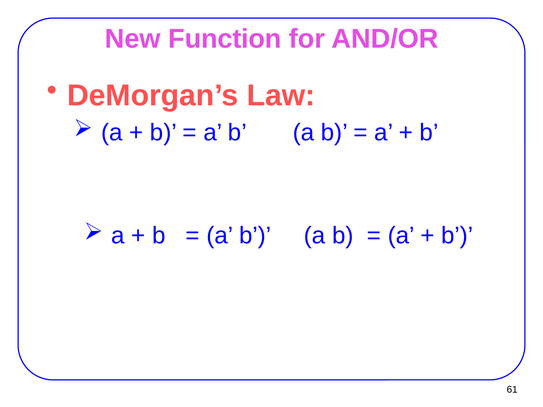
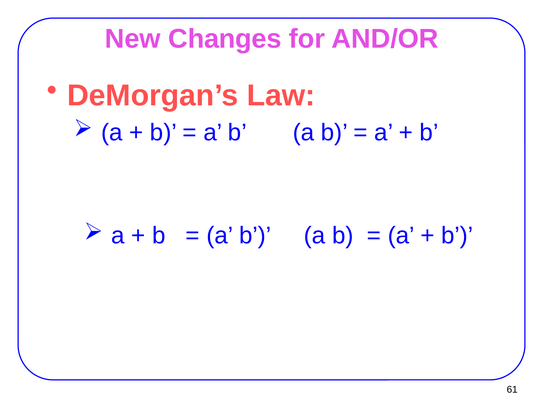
Function: Function -> Changes (225, 39)
